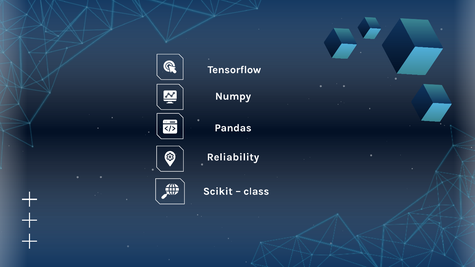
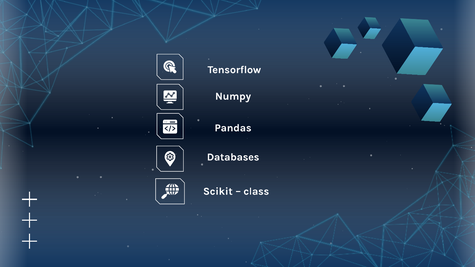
Reliability: Reliability -> Databases (233, 157)
